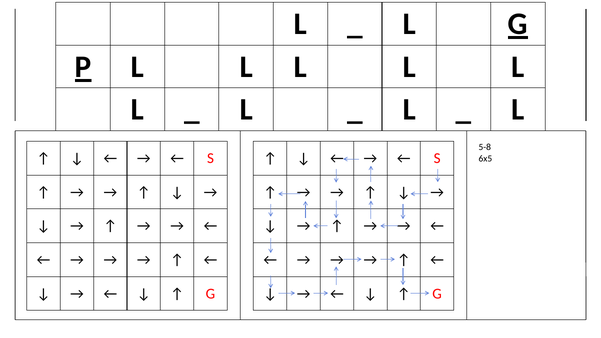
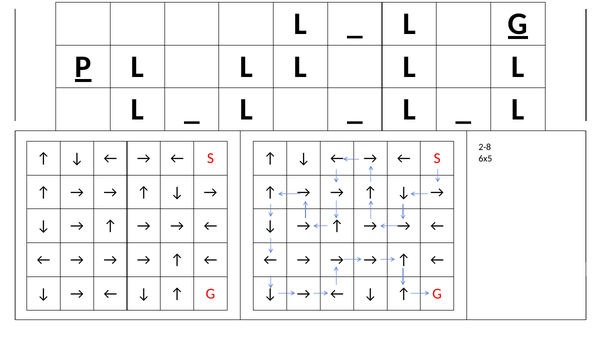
5-8: 5-8 -> 2-8 (485, 147)
